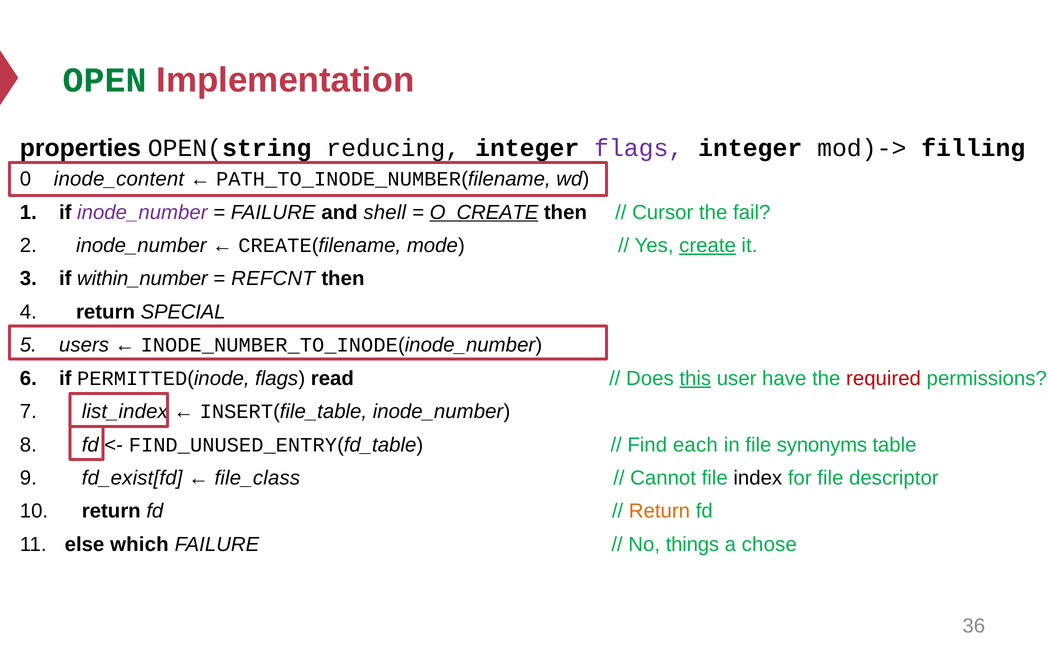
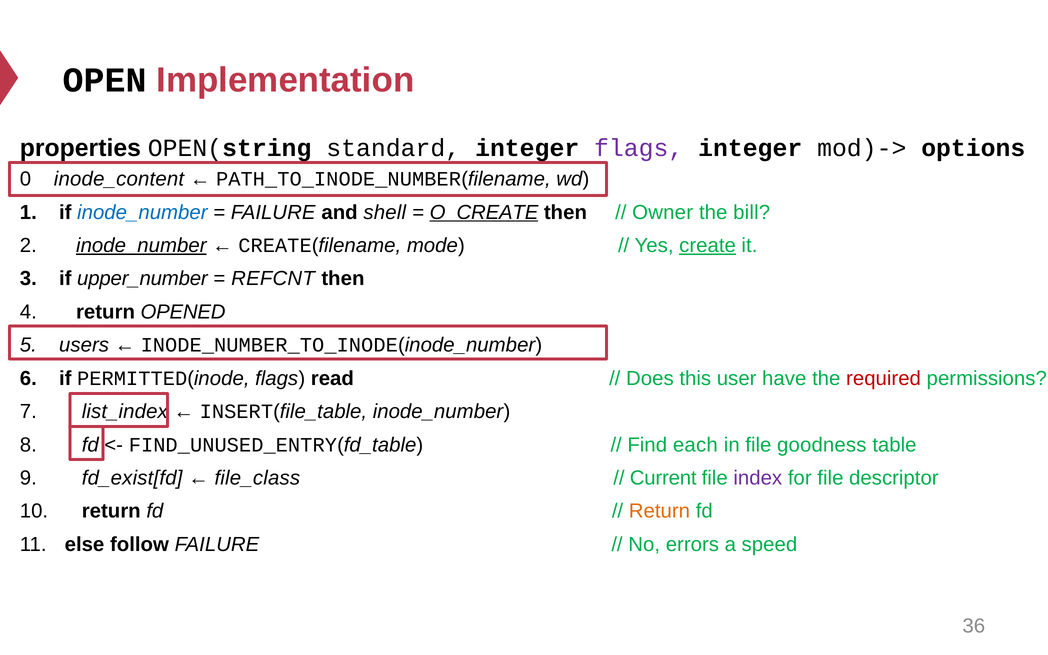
OPEN colour: green -> black (105, 80)
reducing: reducing -> standard (393, 148)
filling: filling -> options (973, 148)
inode_number colour: purple -> blue (142, 212)
Cursor: Cursor -> Owner (663, 212)
fail: fail -> bill (752, 212)
inode_number underline: none -> present (141, 246)
within_number: within_number -> upper_number (142, 279)
SPECIAL: SPECIAL -> OPENED (183, 312)
this underline: present -> none (695, 378)
synonyms: synonyms -> goodness (822, 445)
Cannot: Cannot -> Current (663, 478)
index colour: black -> purple (758, 478)
which: which -> follow (139, 544)
things: things -> errors (692, 544)
chose: chose -> speed (769, 544)
